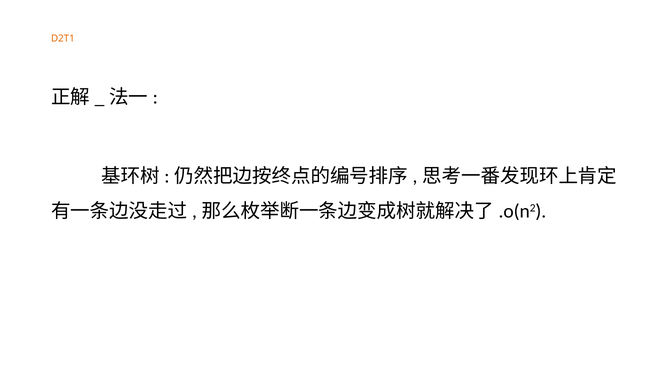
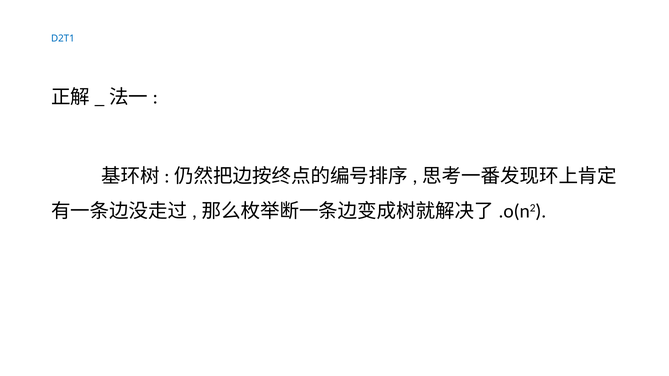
D2T1 colour: orange -> blue (63, 38)
